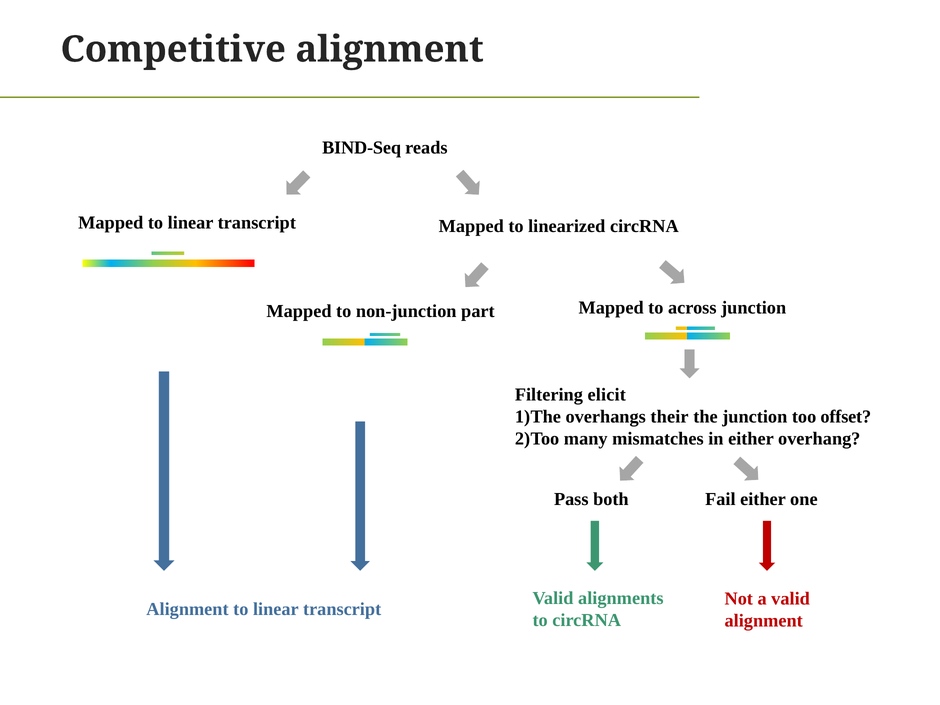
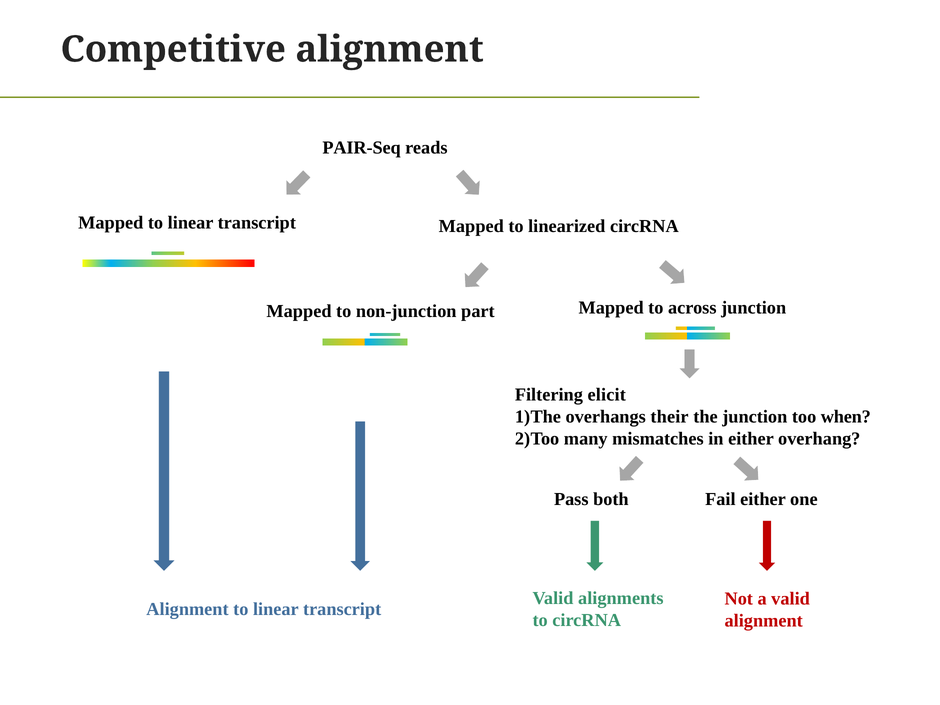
BIND-Seq: BIND-Seq -> PAIR-Seq (362, 148)
offset: offset -> when (846, 417)
